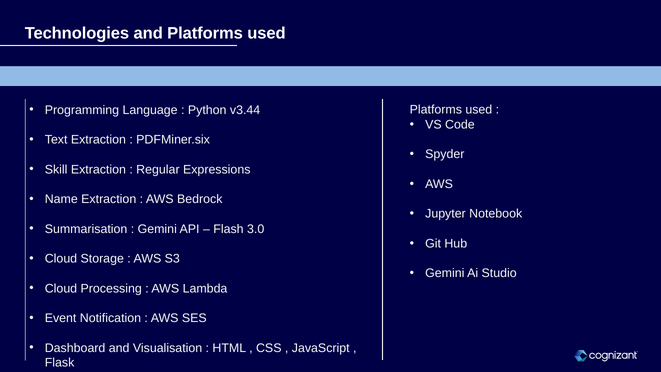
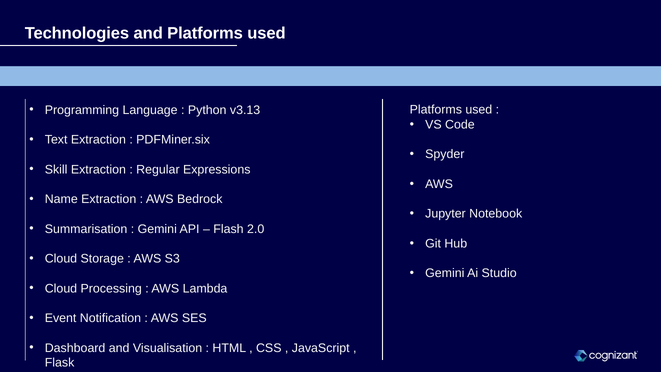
v3.44: v3.44 -> v3.13 (245, 110)
3.0: 3.0 -> 2.0 (256, 229)
